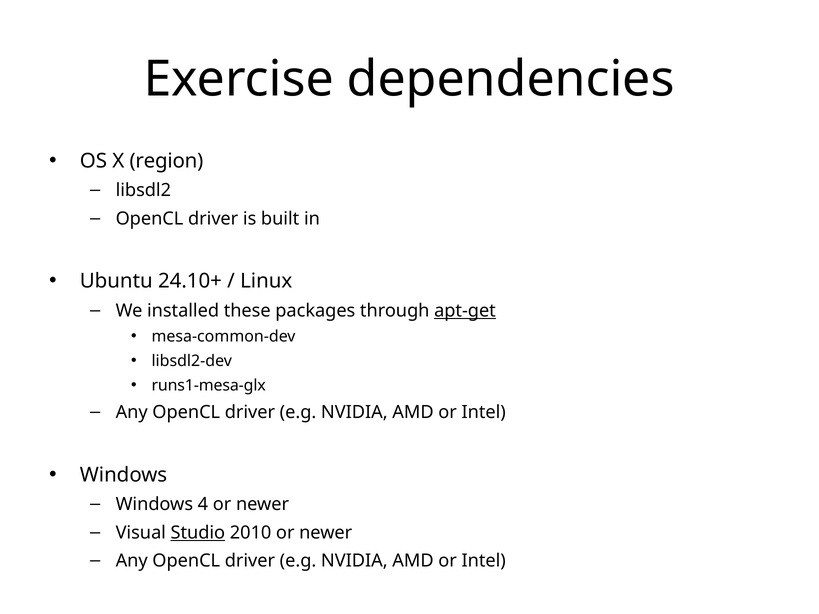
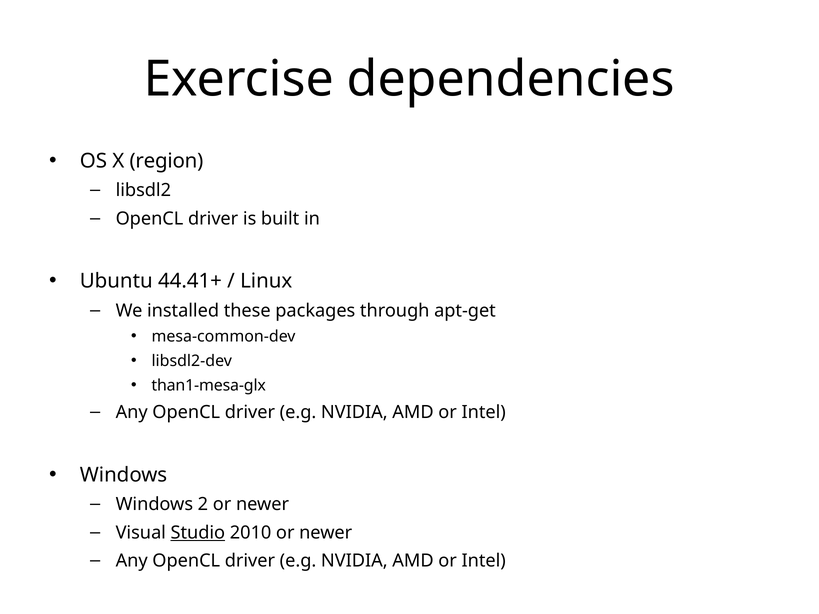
24.10+: 24.10+ -> 44.41+ (190, 281)
apt-get underline: present -> none (465, 311)
runs1-mesa-glx: runs1-mesa-glx -> than1-mesa-glx (209, 386)
4: 4 -> 2 (203, 505)
